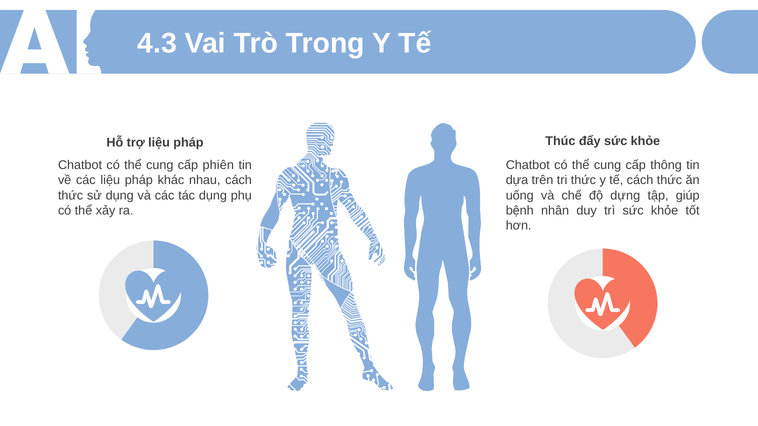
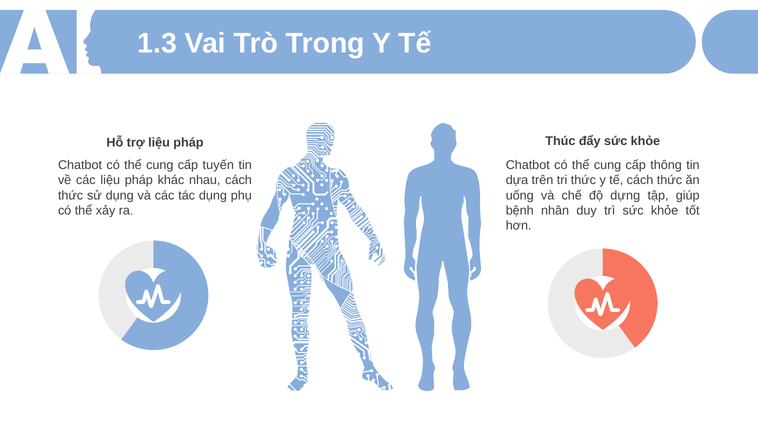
4.3: 4.3 -> 1.3 (157, 43)
phiên: phiên -> tuyến (218, 165)
